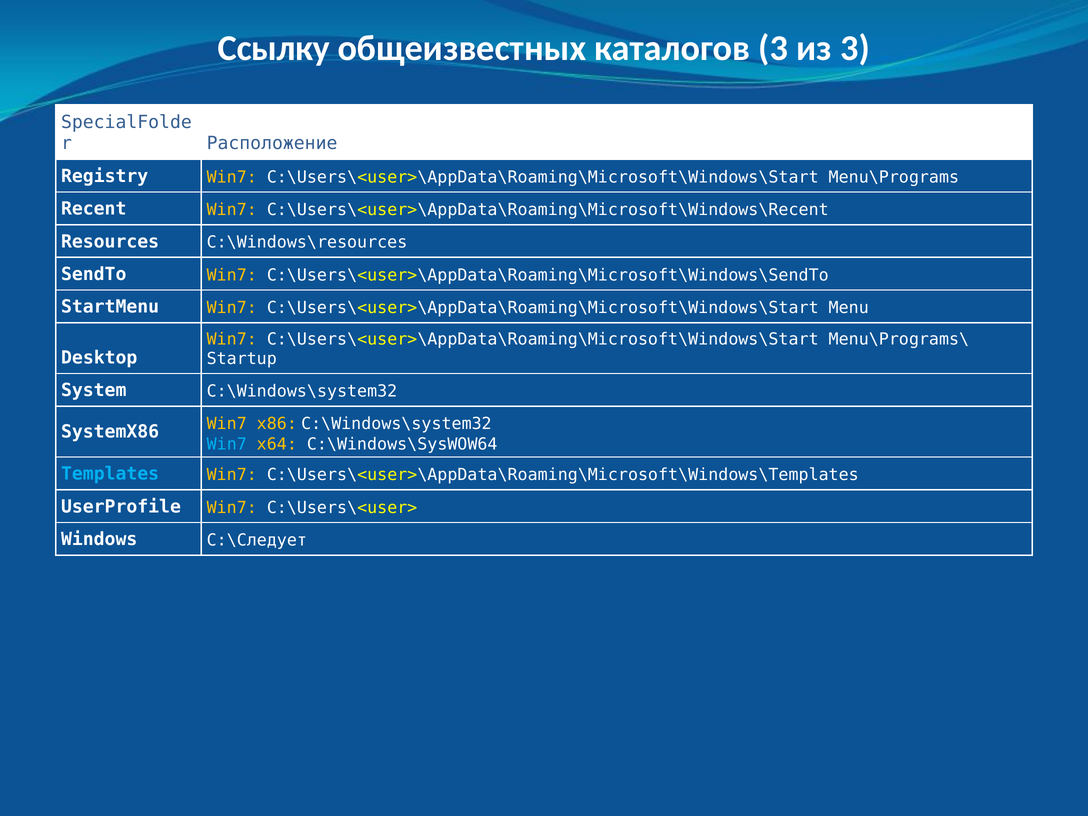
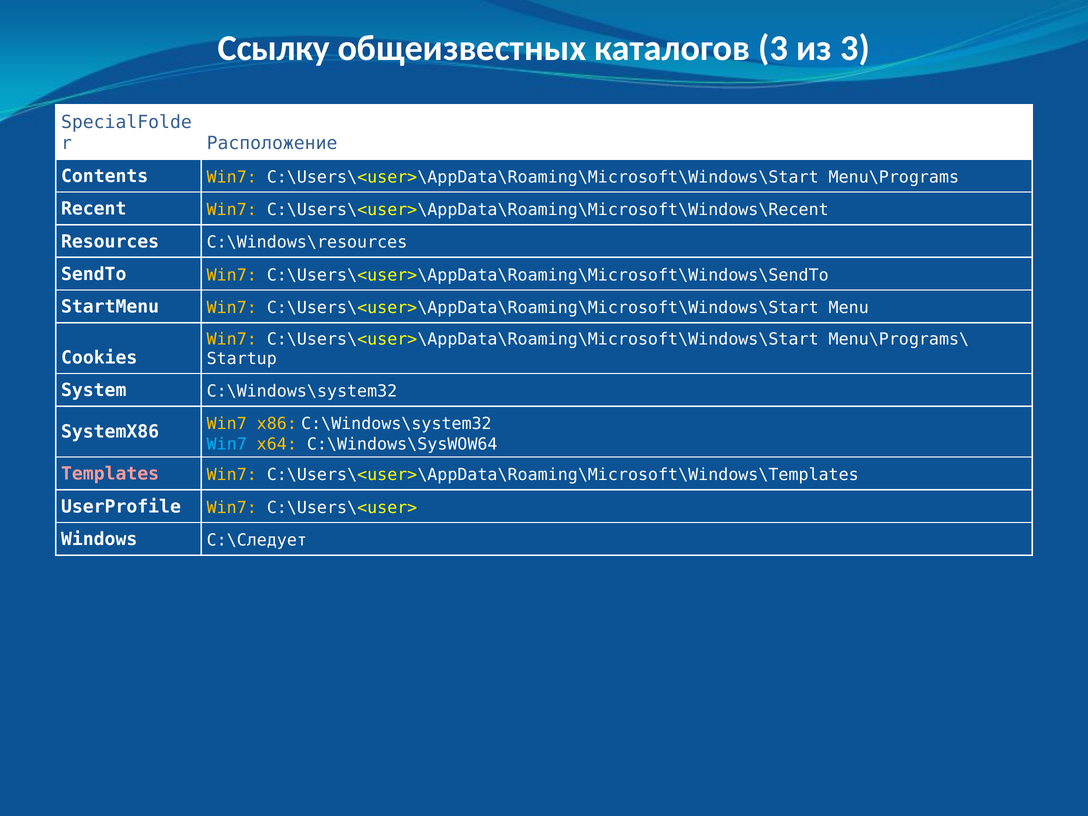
Registry: Registry -> Contents (105, 176)
Desktop: Desktop -> Cookies (99, 358)
Templates colour: light blue -> pink (110, 474)
